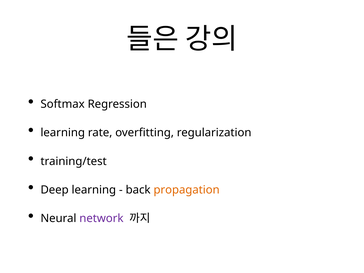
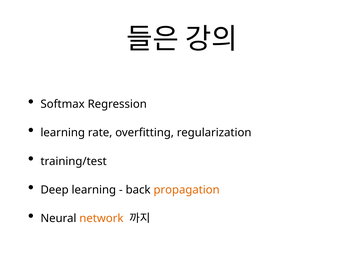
network colour: purple -> orange (101, 218)
